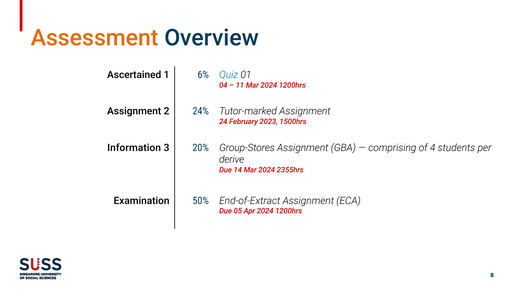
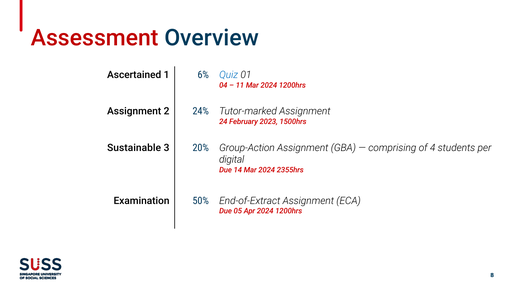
Assessment colour: orange -> red (95, 38)
Information: Information -> Sustainable (134, 148)
Group-Stores: Group-Stores -> Group-Action (247, 148)
derive: derive -> digital (232, 159)
